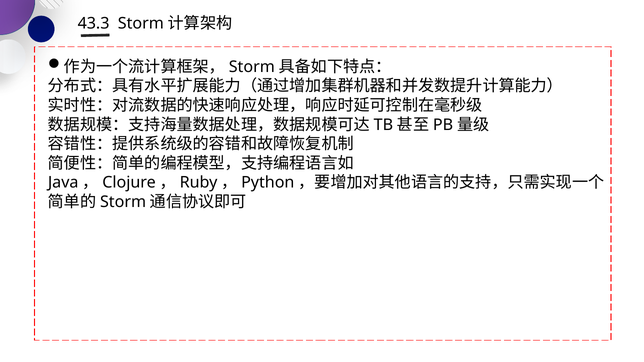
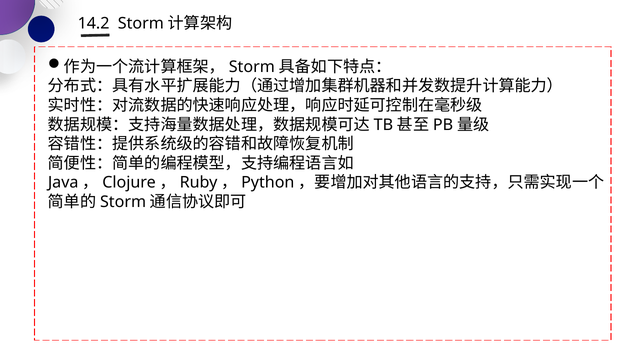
43.3: 43.3 -> 14.2 (94, 23)
